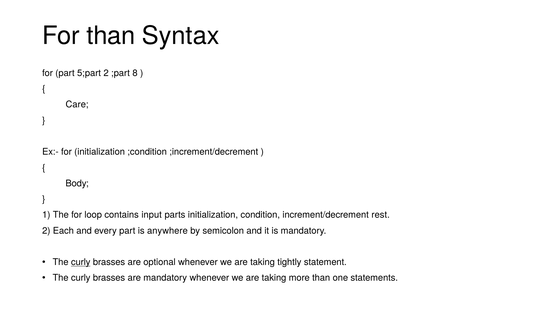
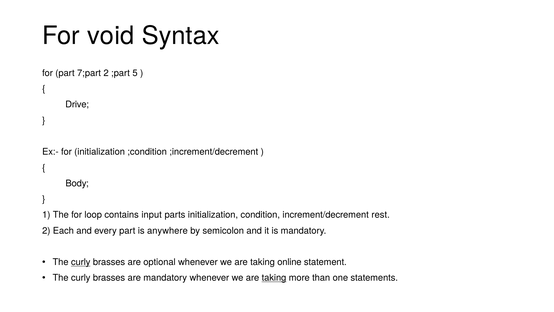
For than: than -> void (111, 36)
5;part: 5;part -> 7;part (89, 73)
8: 8 -> 5 (135, 73)
Care: Care -> Drive (77, 104)
tightly: tightly -> online (289, 262)
taking underline: none -> present (274, 278)
